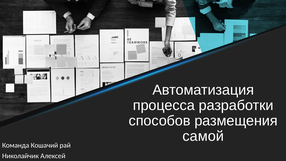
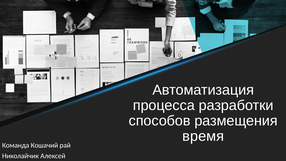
самой: самой -> время (203, 136)
